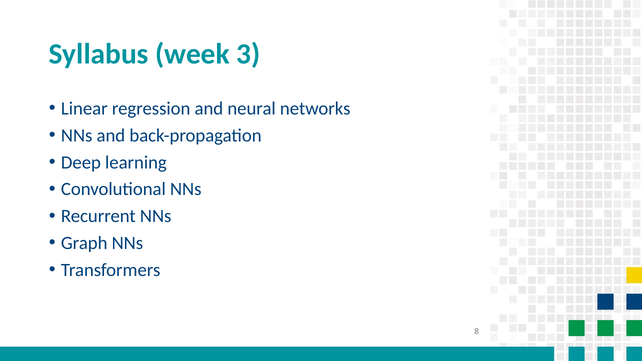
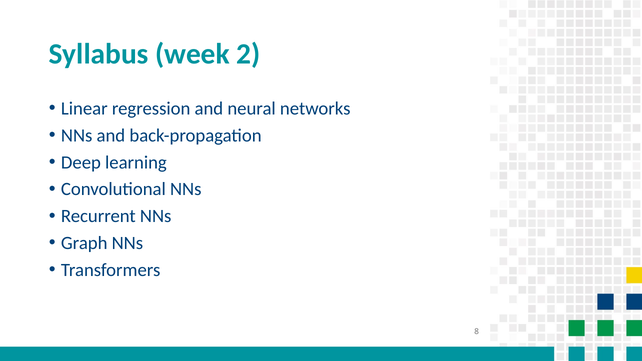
3: 3 -> 2 (248, 54)
